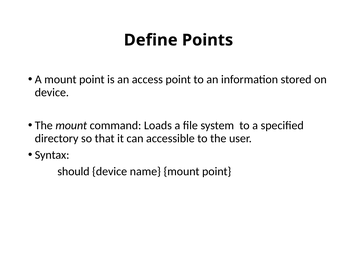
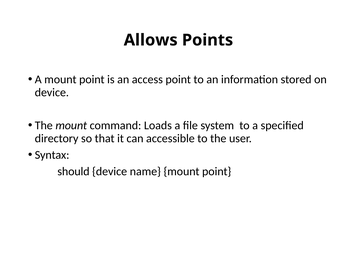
Define: Define -> Allows (151, 40)
